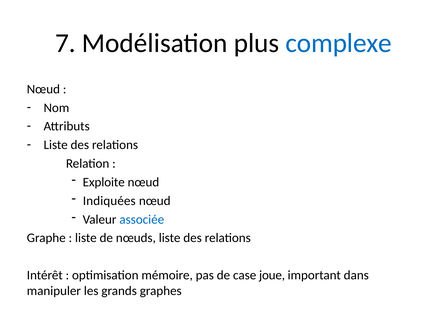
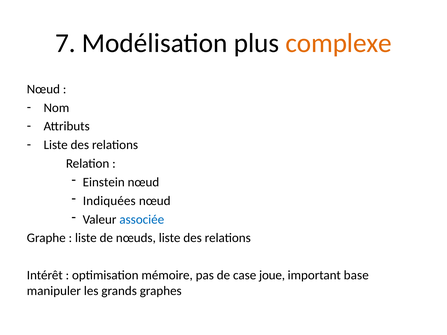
complexe colour: blue -> orange (339, 43)
Exploite: Exploite -> Einstein (104, 182)
dans: dans -> base (356, 275)
